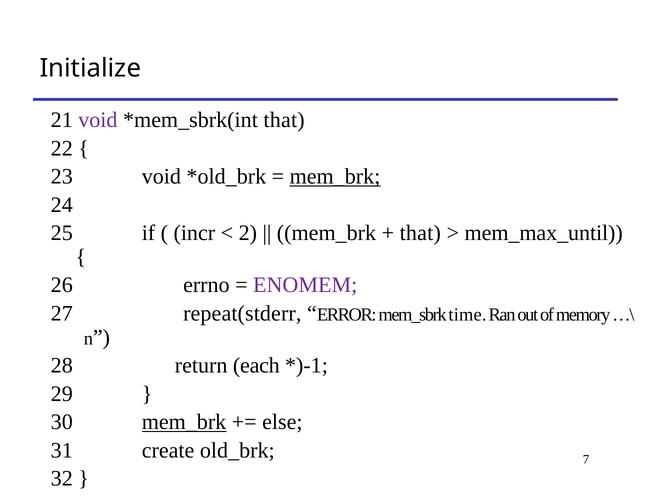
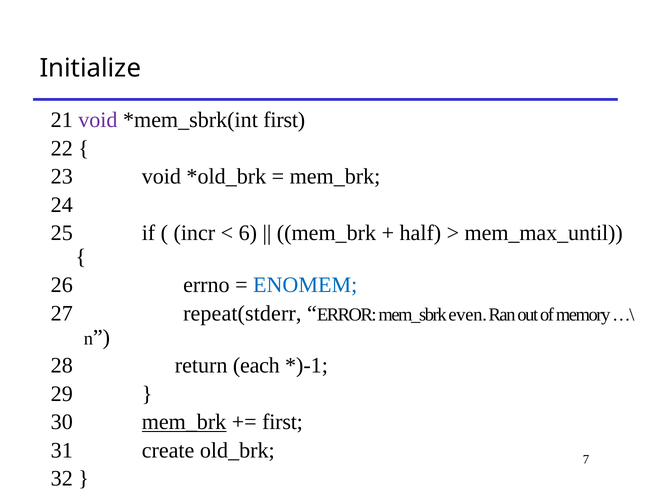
that: that -> first (284, 120)
mem_brk underline: present -> none (335, 176)
2: 2 -> 6 (248, 233)
that: that -> half (420, 233)
ENOMEM colour: purple -> blue (305, 285)
time: time -> even (468, 314)
else: else -> first (282, 422)
